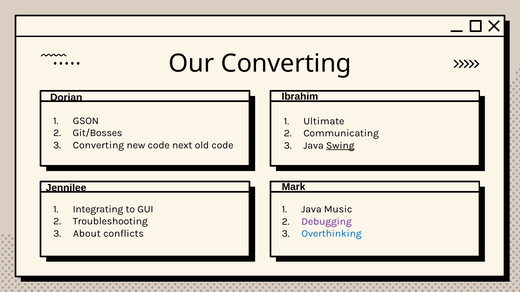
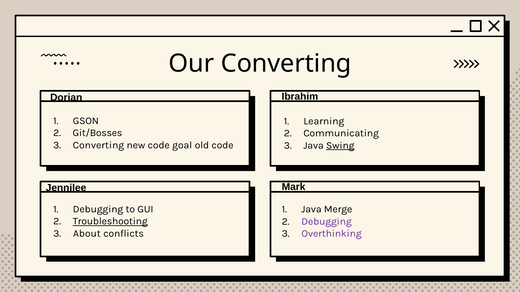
Ultimate: Ultimate -> Learning (324, 121)
next: next -> goal (182, 145)
Integrating: Integrating -> Debugging (98, 210)
Music: Music -> Merge (338, 210)
Troubleshooting underline: none -> present (110, 222)
Overthinking colour: blue -> purple (332, 234)
